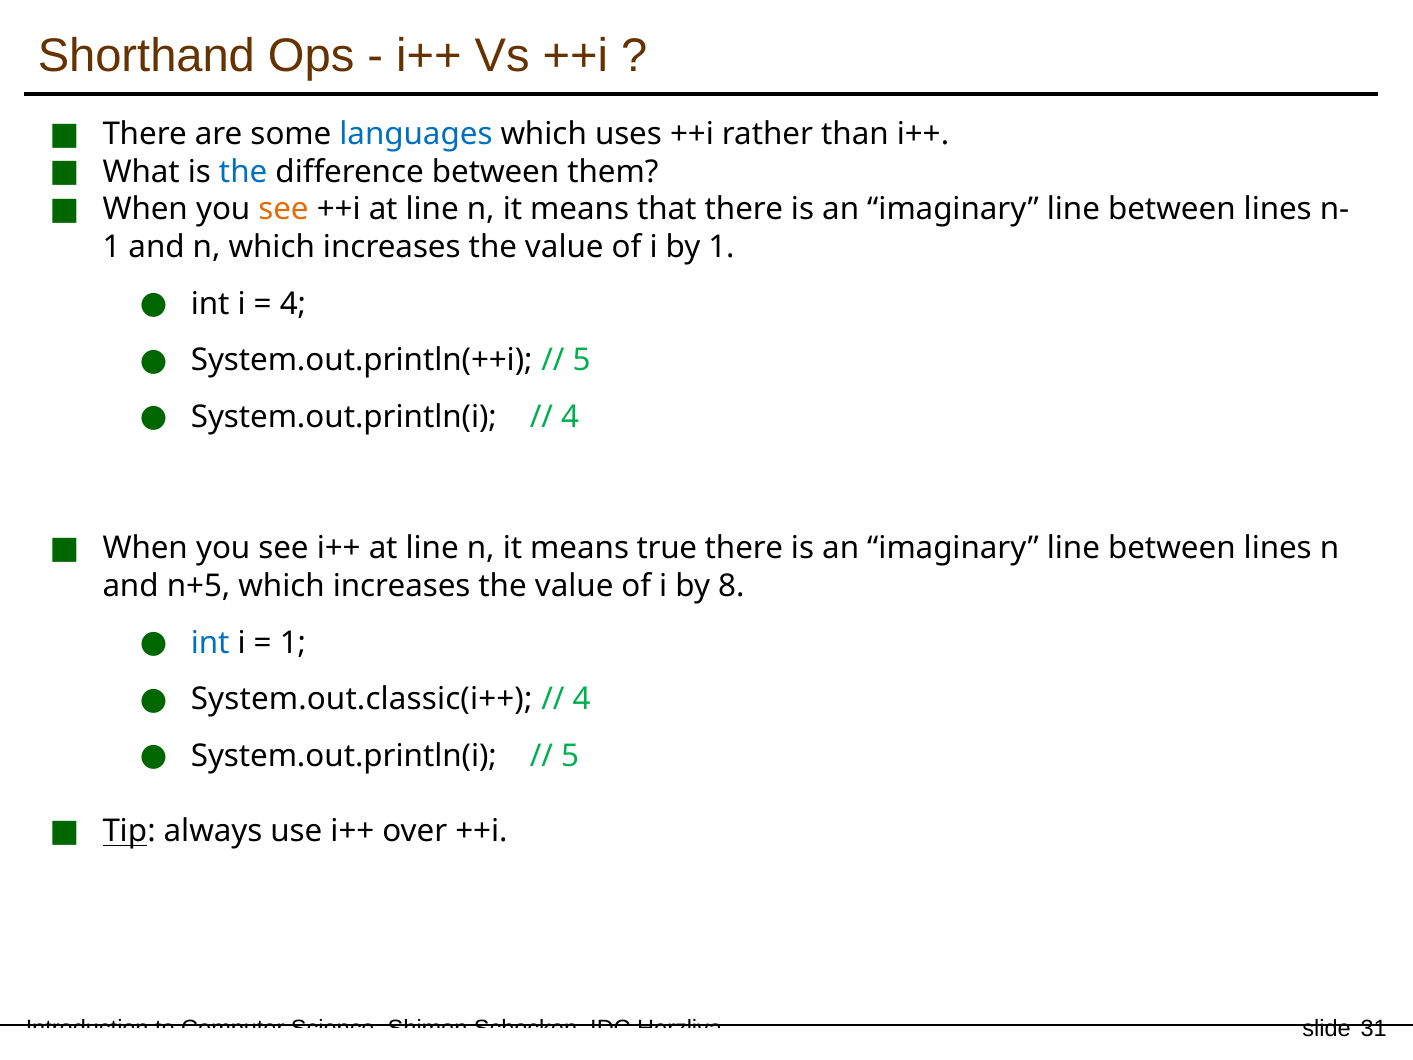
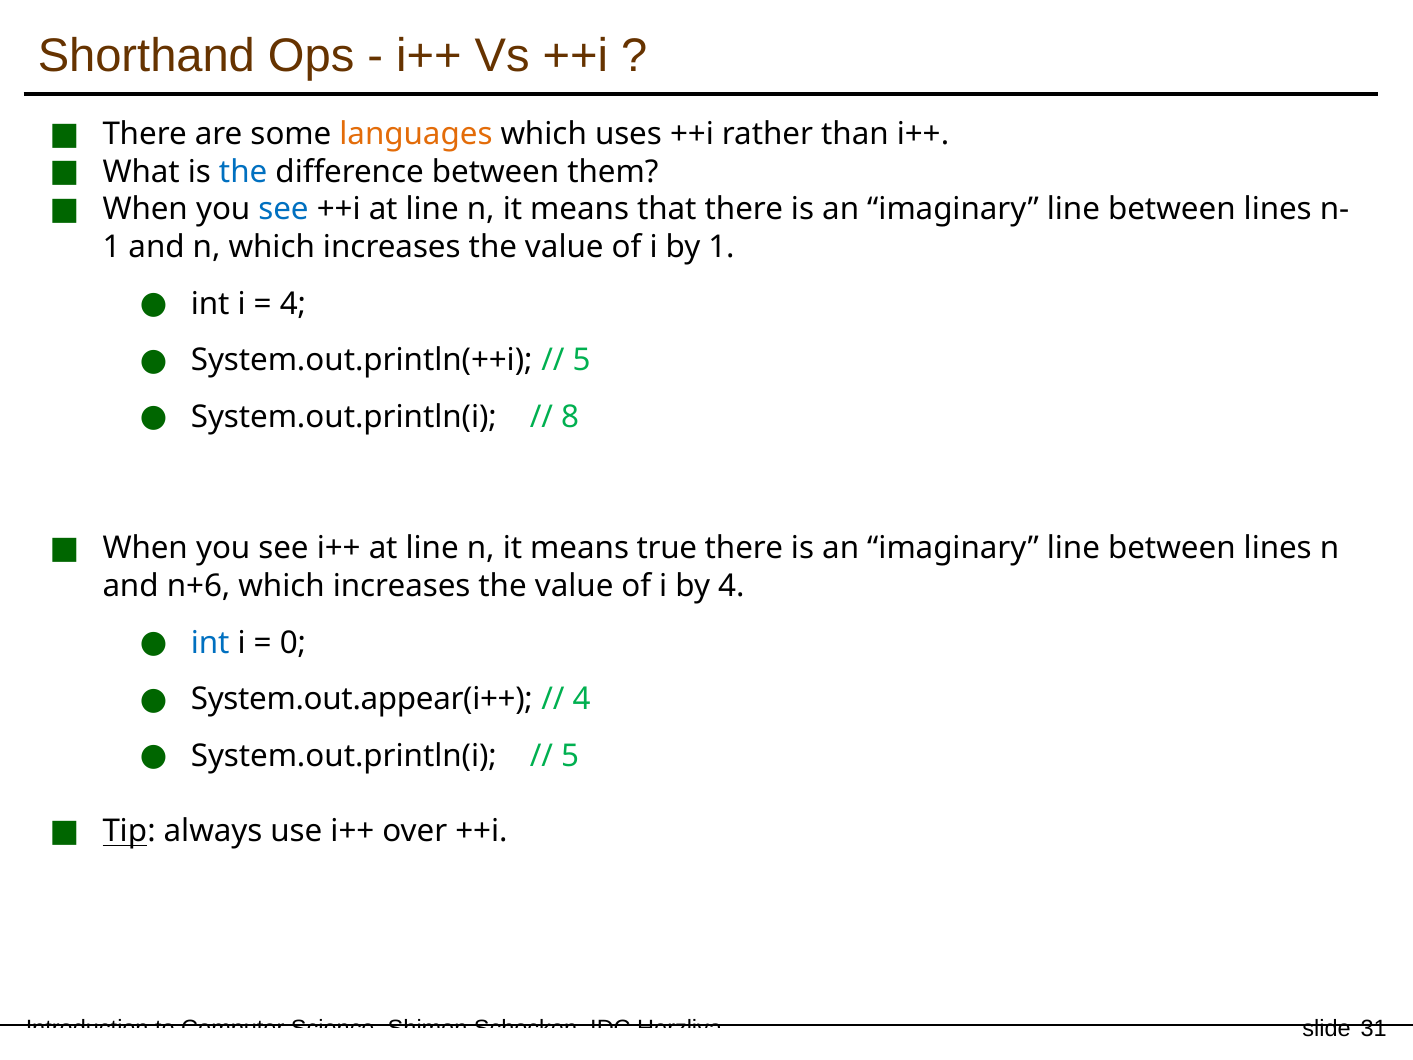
languages colour: blue -> orange (416, 134)
see colour: orange -> blue (283, 209)
4: 4 -> 8 (570, 417)
n+5: n+5 -> n+6 (199, 586)
by 8: 8 -> 4 (731, 586)
1: 1 -> 0 (293, 643)
System.out.classic(i++: System.out.classic(i++ -> System.out.appear(i++ (362, 699)
